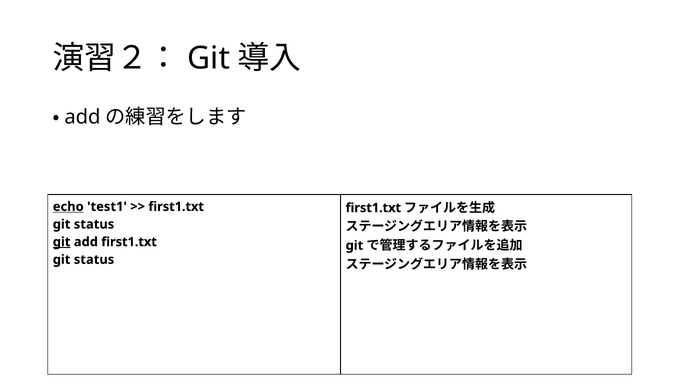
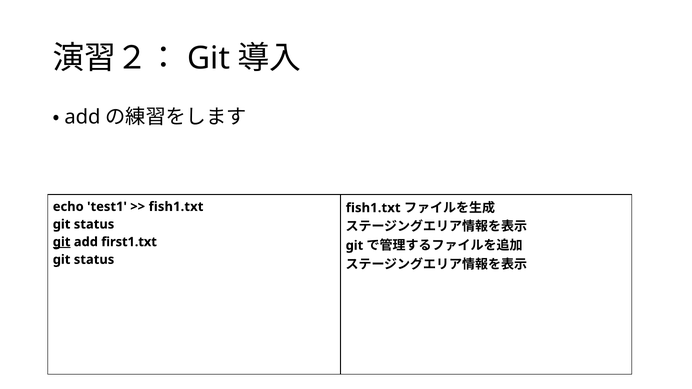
echo underline: present -> none (68, 207)
first1.txt: first1.txt -> fish1.txt (176, 207)
first1.txt: first1.txt -> fish1.txt (373, 208)
